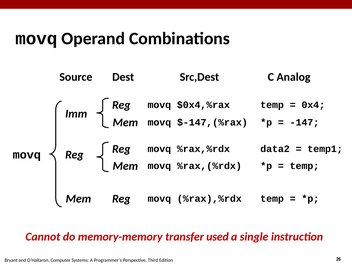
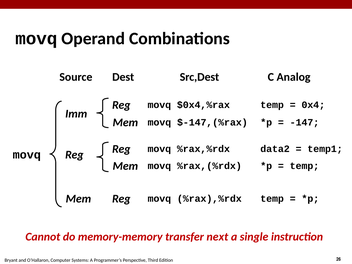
used: used -> next (217, 237)
